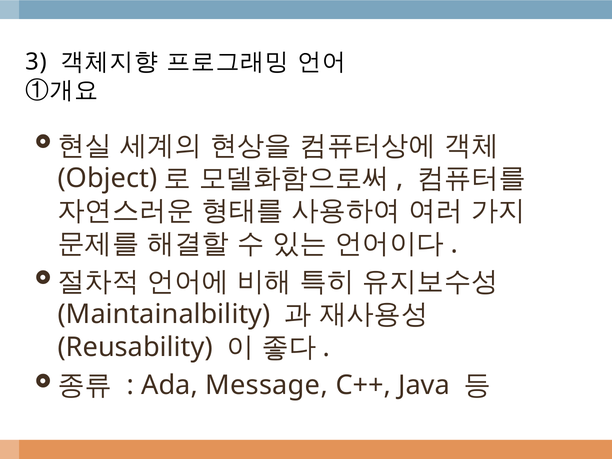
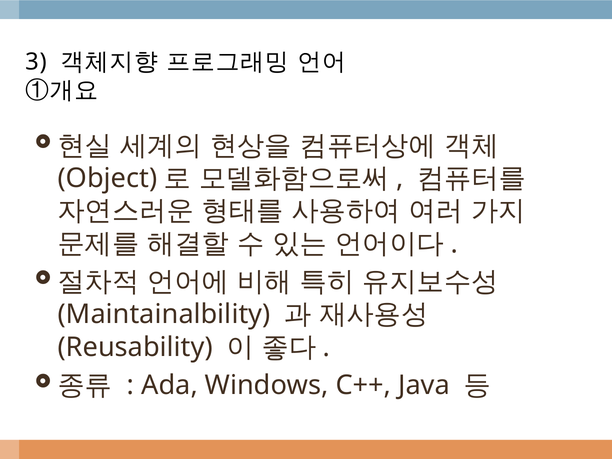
Message: Message -> Windows (267, 385)
